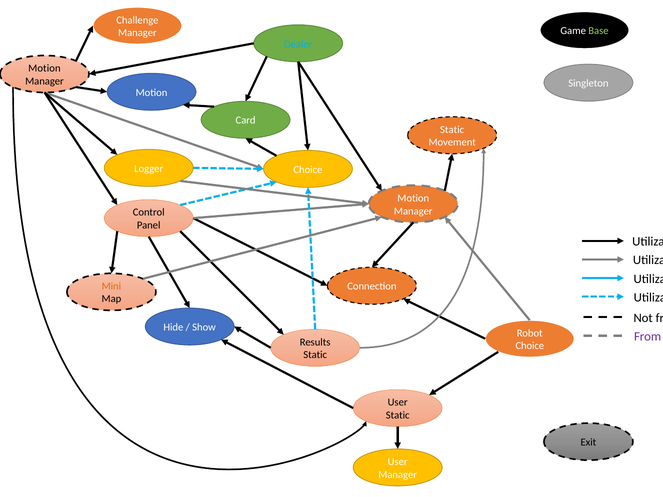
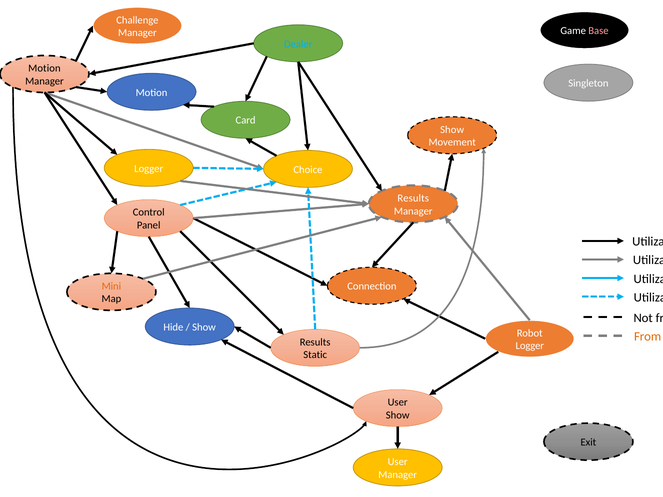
Base colour: light green -> pink (598, 31)
Static: Static -> Show (452, 130)
Motion: Motion -> Results (413, 198)
From colour: purple -> orange (648, 337)
Choice: Choice -> Logger (530, 346)
Static: Static -> Show (398, 415)
